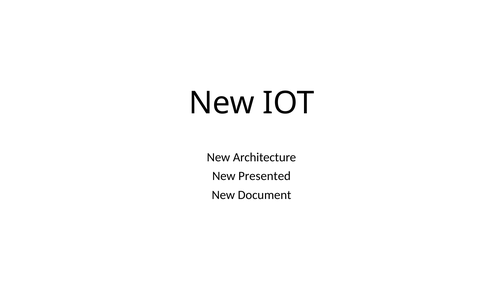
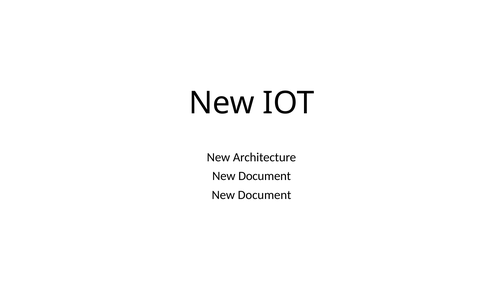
Presented: Presented -> Document (265, 176)
